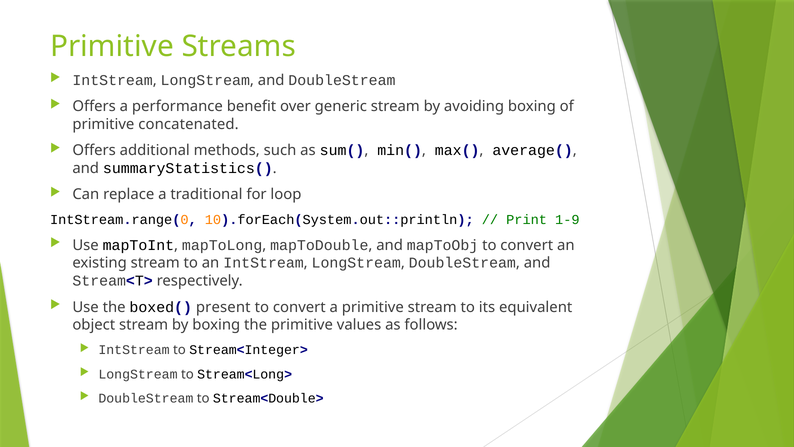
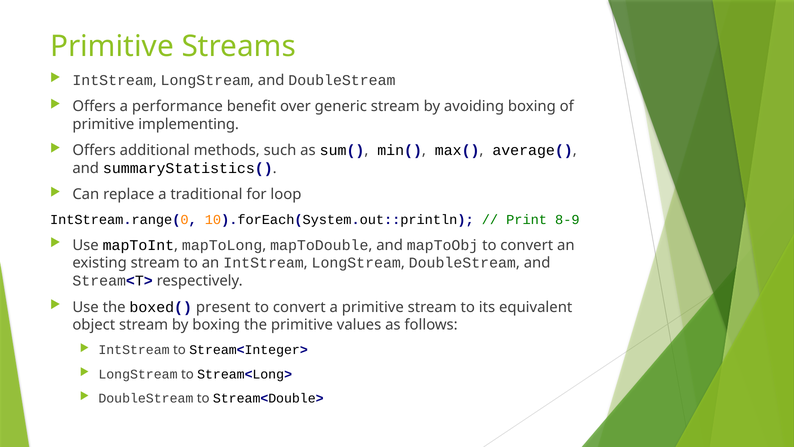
concatenated: concatenated -> implementing (189, 124)
1-9: 1-9 -> 8-9 (567, 220)
